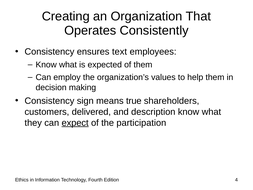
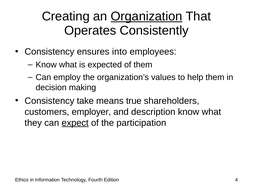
Organization underline: none -> present (147, 16)
text: text -> into (120, 52)
sign: sign -> take (85, 101)
delivered: delivered -> employer (91, 112)
